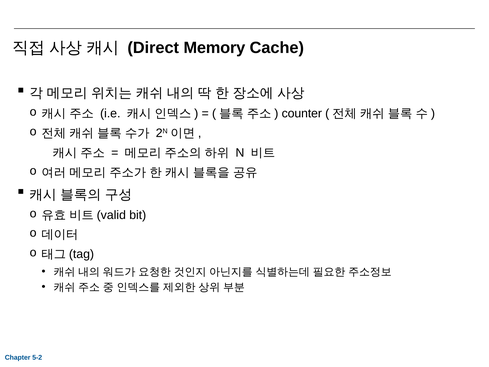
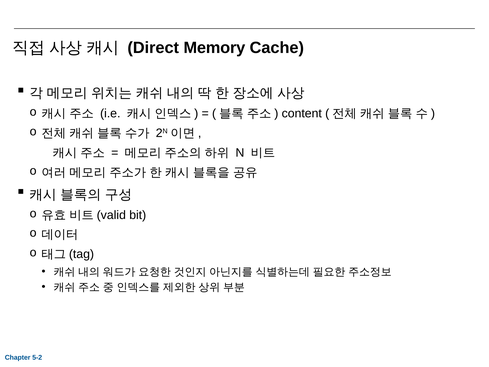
counter: counter -> content (302, 114)
